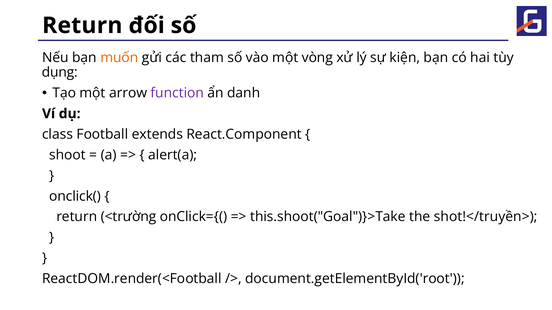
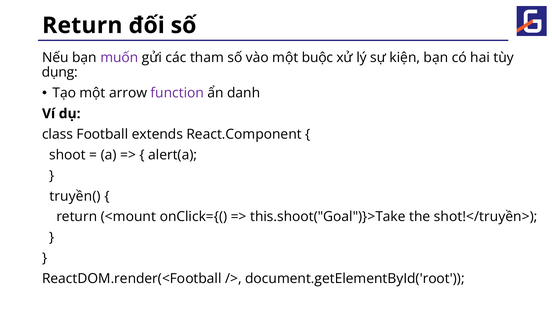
muốn colour: orange -> purple (119, 58)
vòng: vòng -> buộc (317, 58)
onclick(: onclick( -> truyền( (75, 196)
<trường: <trường -> <mount (128, 217)
